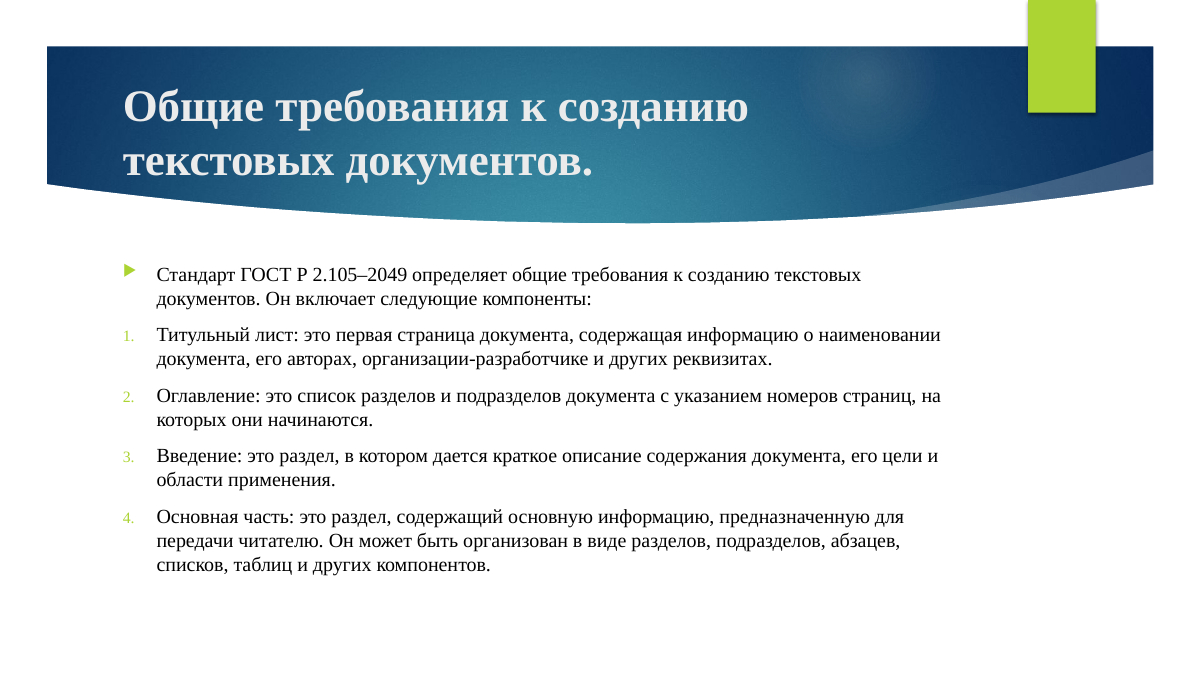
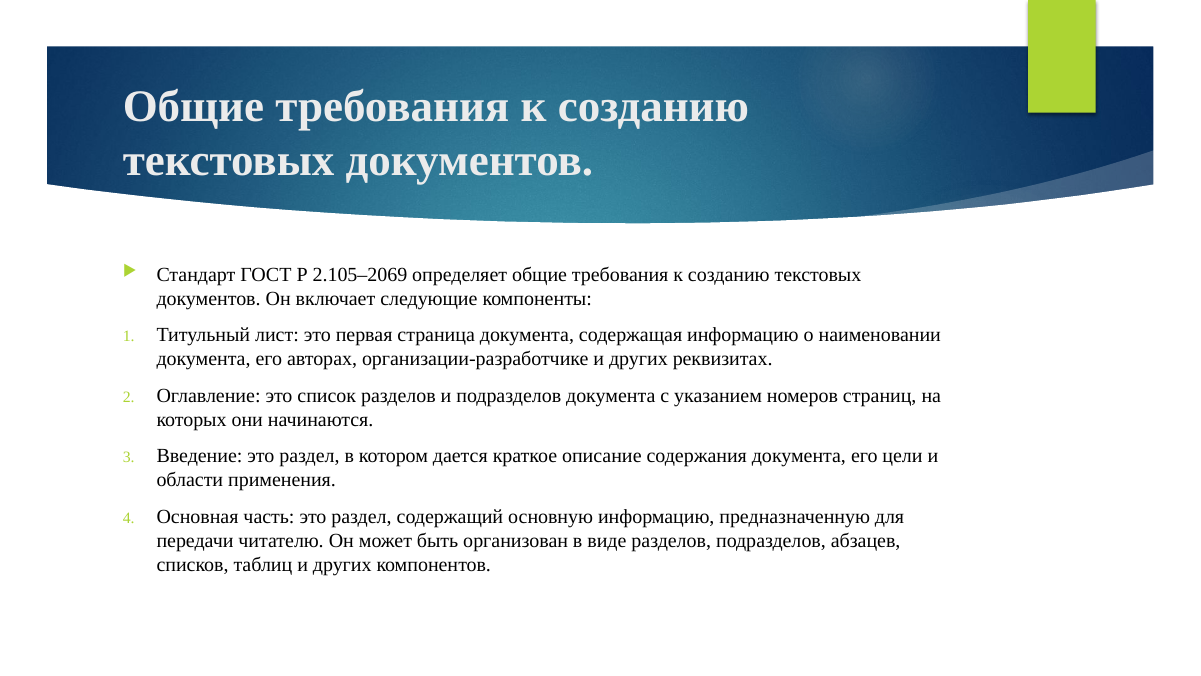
2.105–2049: 2.105–2049 -> 2.105–2069 (360, 274)
